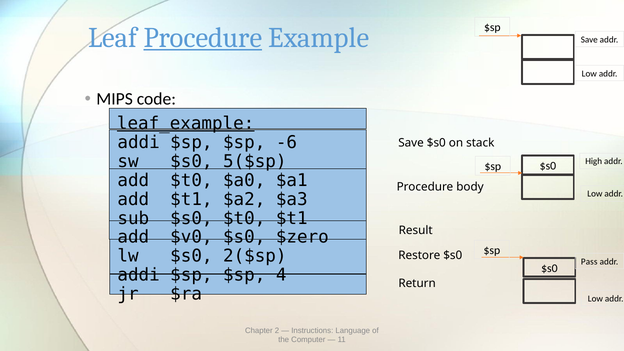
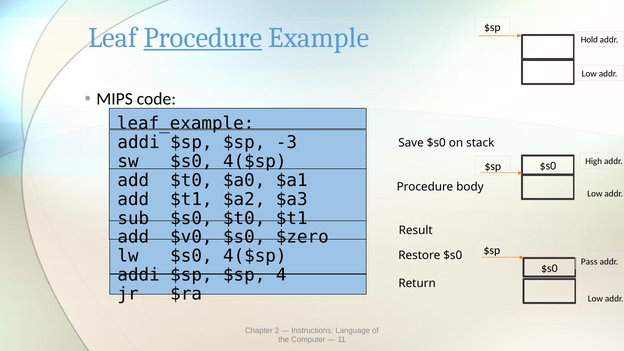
Save: Save -> Hold (589, 40)
leaf_example underline: present -> none (186, 123)
-6: -6 -> -3 (286, 142)
sw $s0 5($sp: 5($sp -> 4($sp (255, 161)
lw $s0 2($sp: 2($sp -> 4($sp (255, 256)
